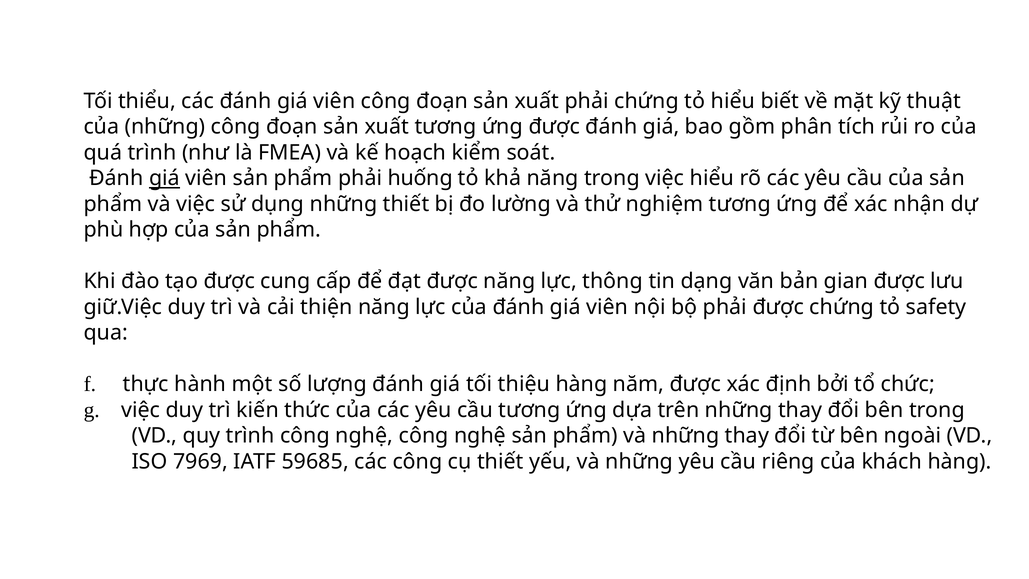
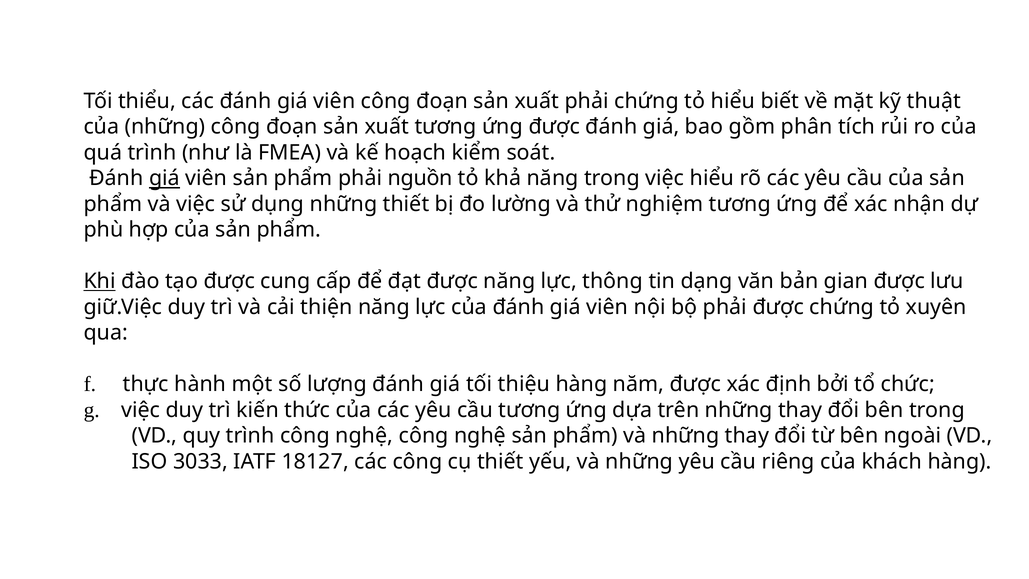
huống: huống -> nguồn (420, 178)
Khi underline: none -> present (100, 281)
safety: safety -> xuyên (936, 307)
7969: 7969 -> 3033 (200, 461)
59685: 59685 -> 18127 (315, 461)
